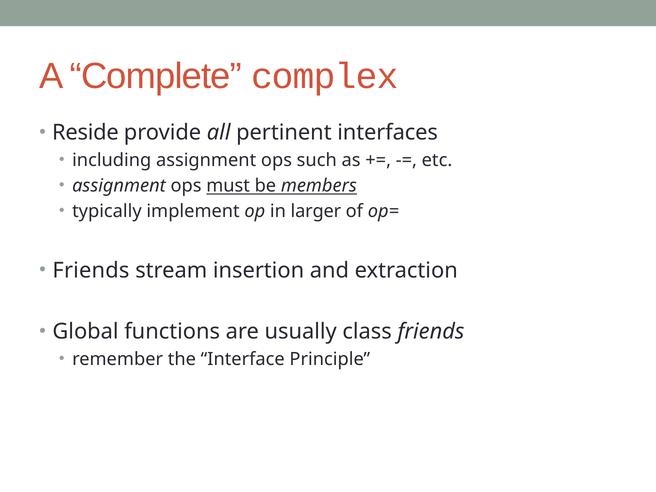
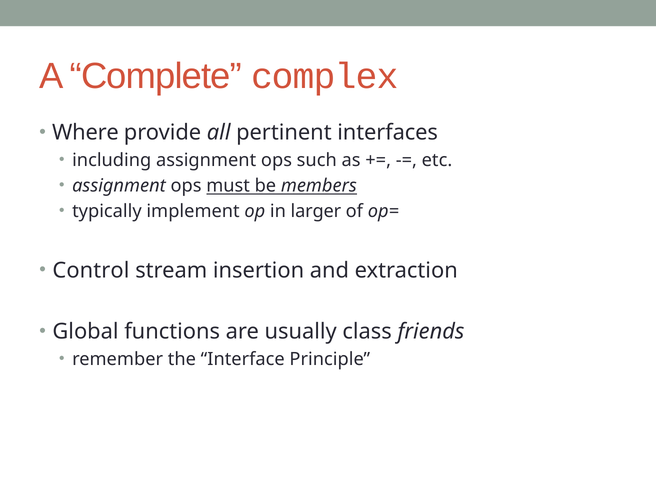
Reside: Reside -> Where (85, 133)
Friends: Friends -> Control (91, 270)
